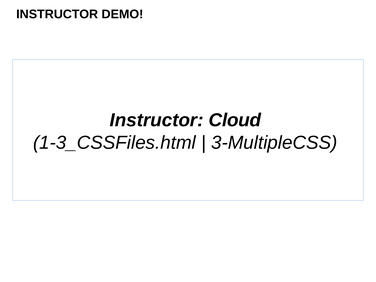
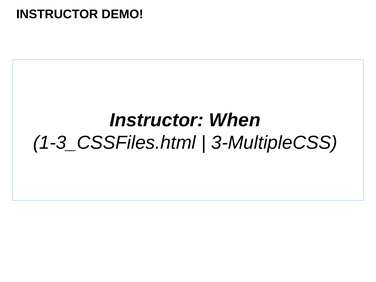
Cloud: Cloud -> When (235, 120)
